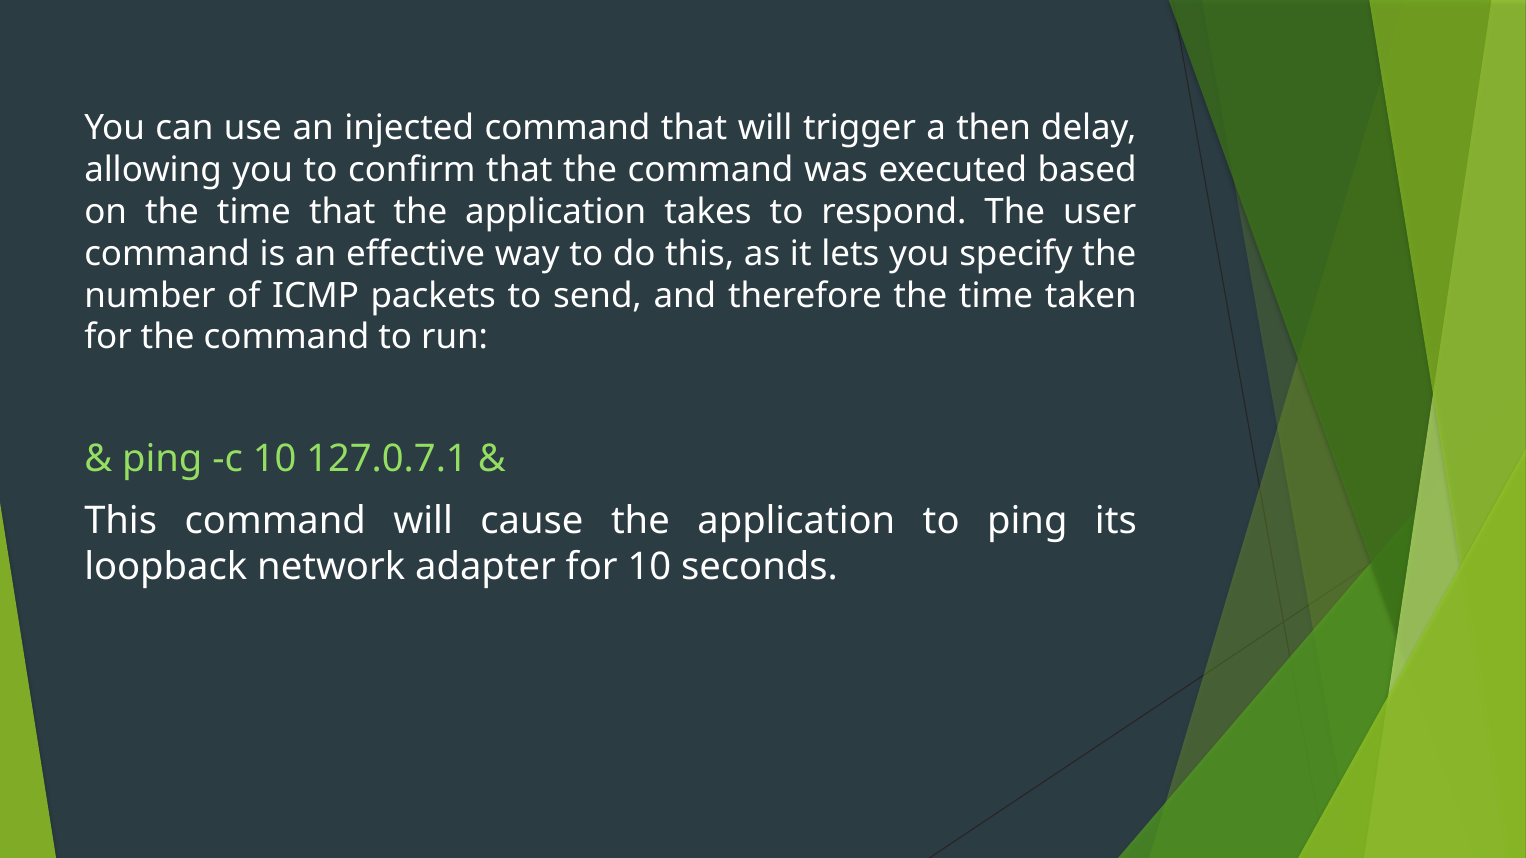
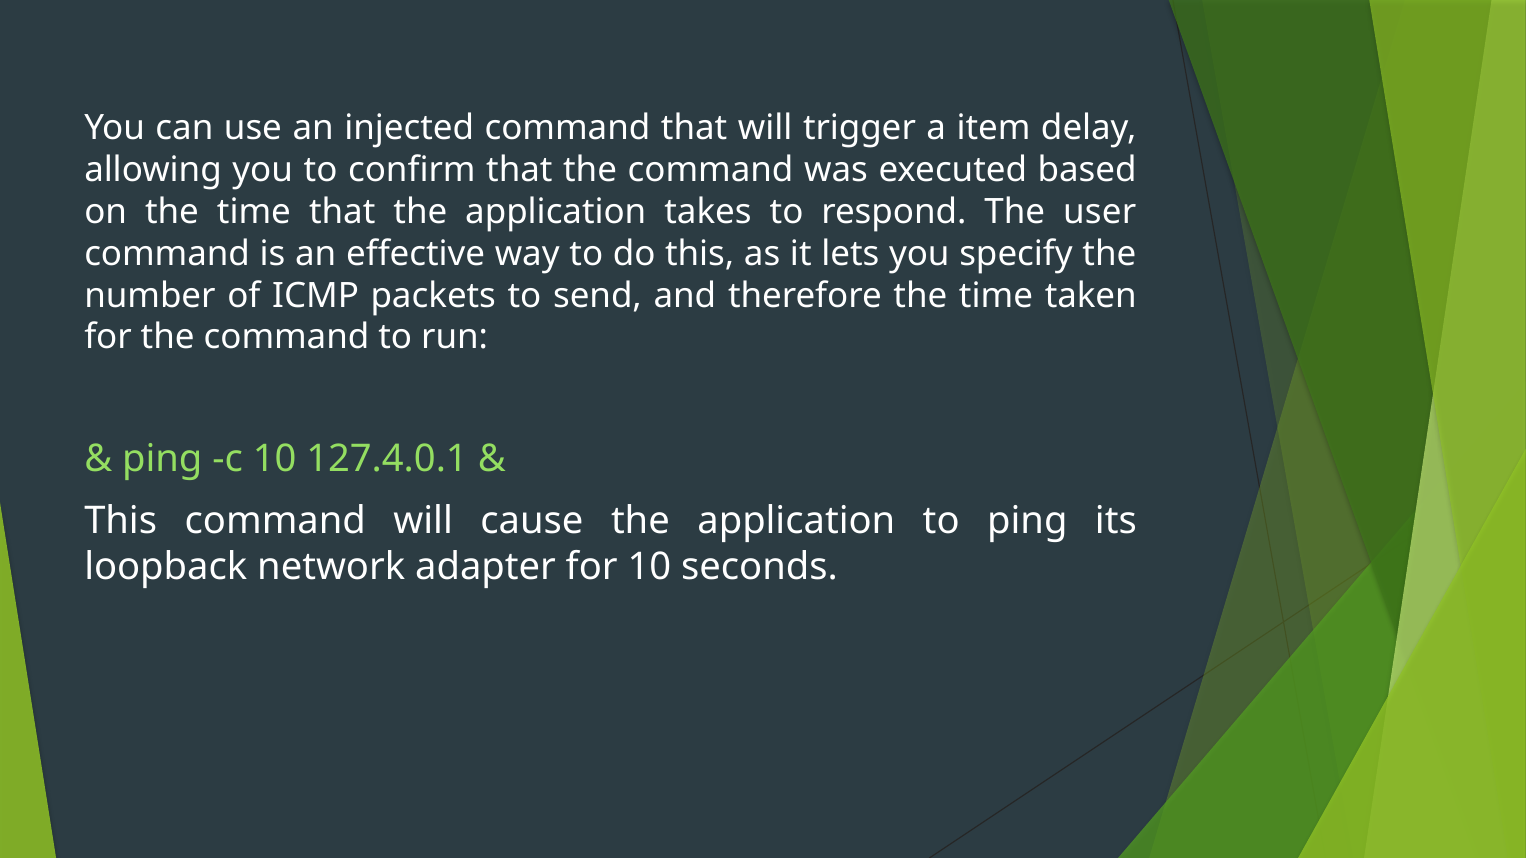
then: then -> item (994, 128)
127.0.7.1: 127.0.7.1 -> 127.4.0.1 (387, 459)
